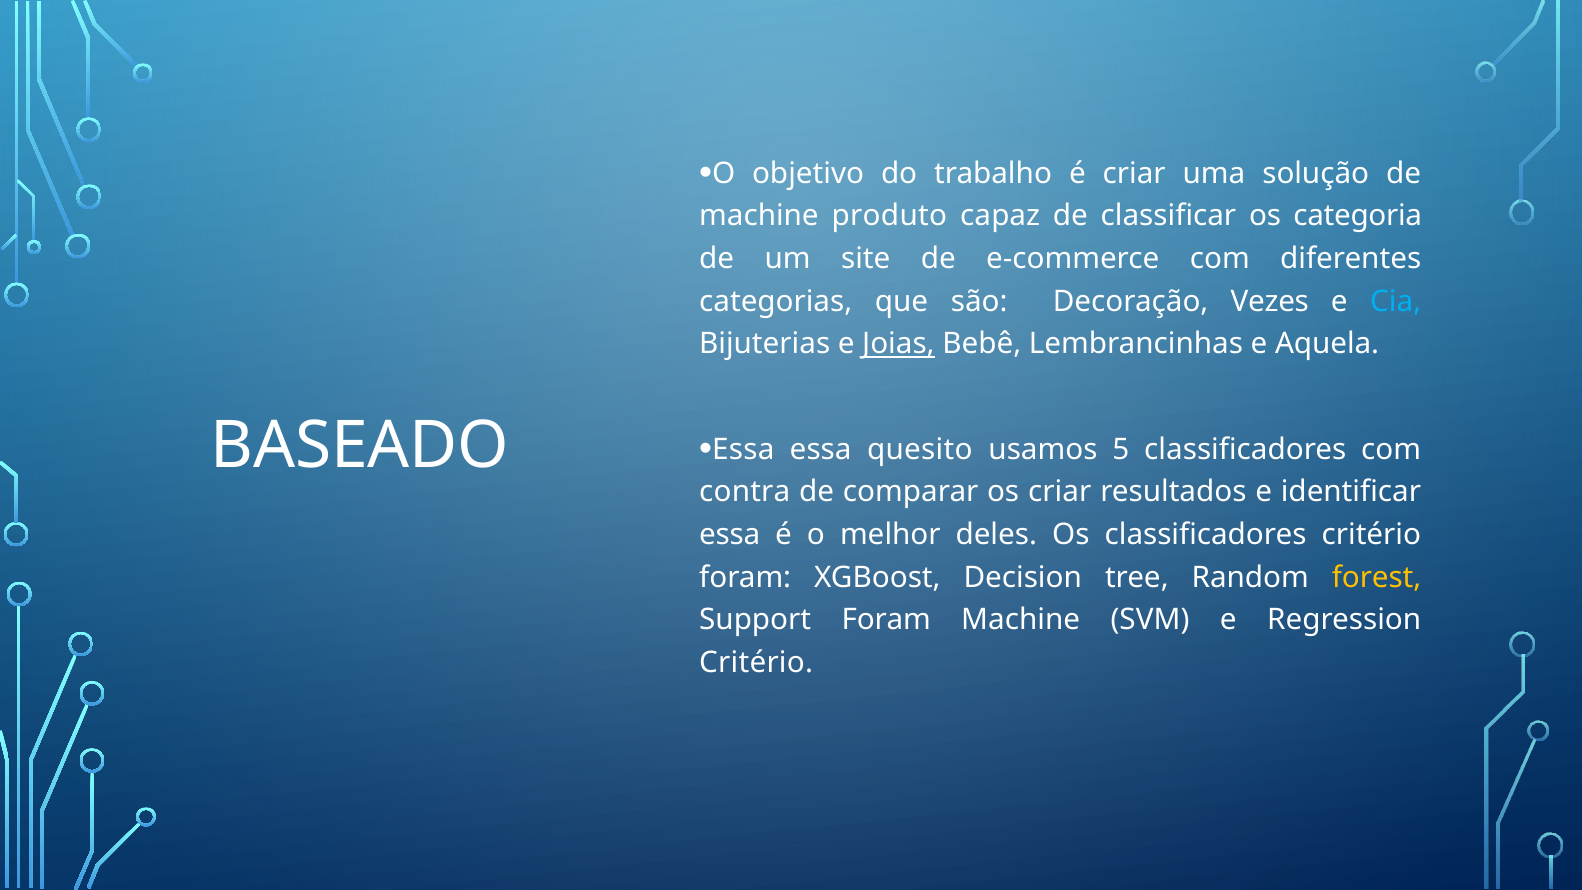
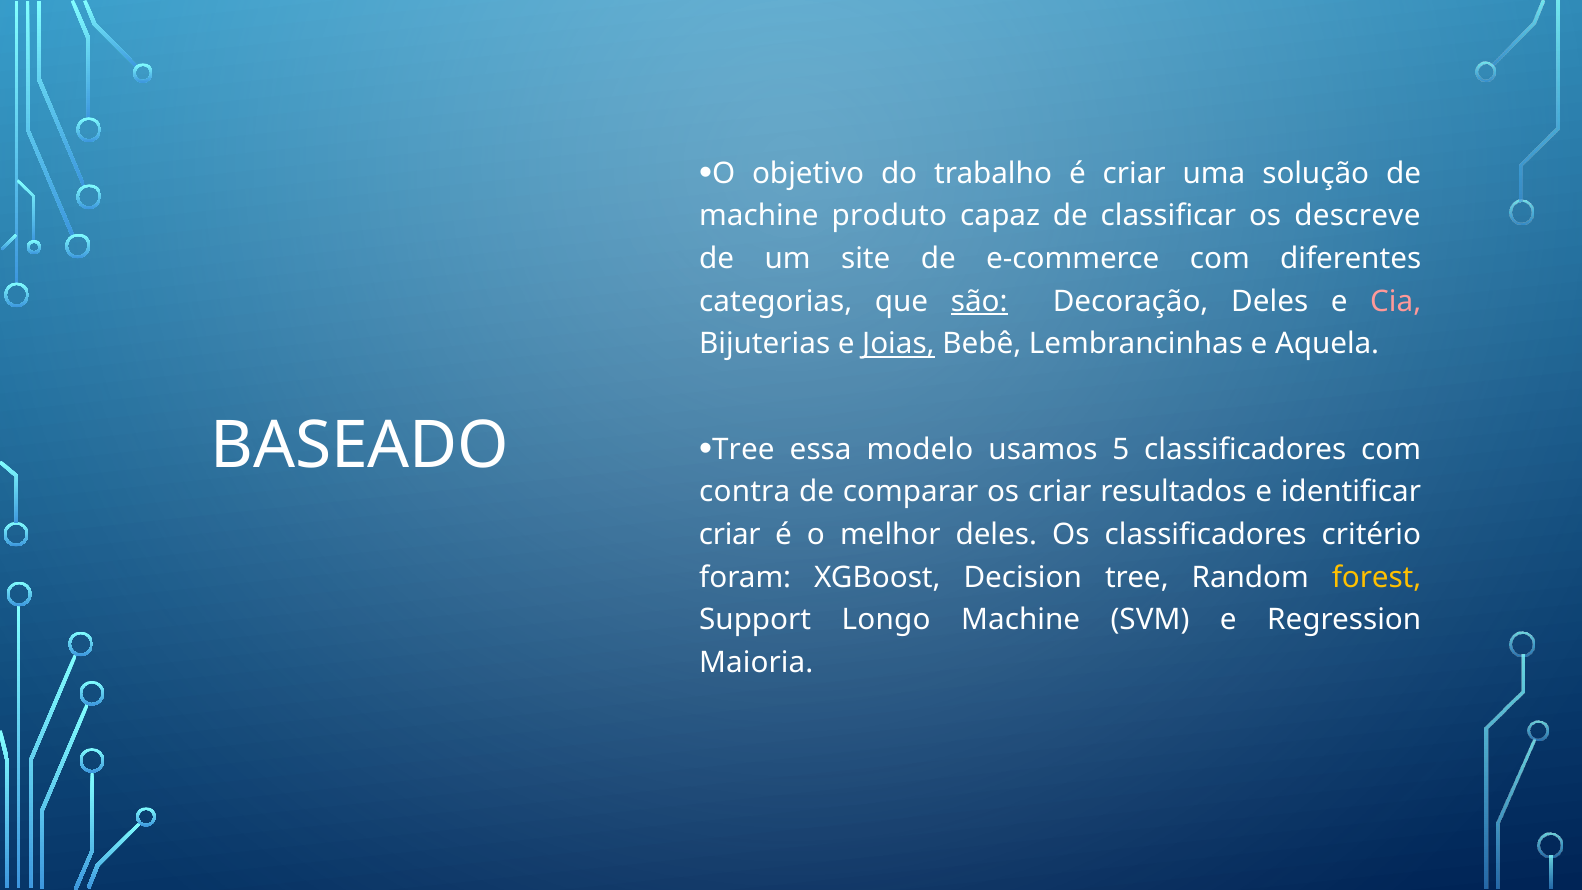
categoria: categoria -> descreve (1357, 216)
são underline: none -> present (979, 301)
Decoração Vezes: Vezes -> Deles (1270, 301)
Cia colour: light blue -> pink (1396, 301)
Essa: Essa -> Tree (743, 449)
quesito: quesito -> modelo (920, 449)
essa: essa -> criar (730, 535)
Support Foram: Foram -> Longo (886, 620)
Critério: Critério -> Maioria (756, 663)
